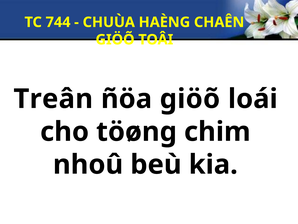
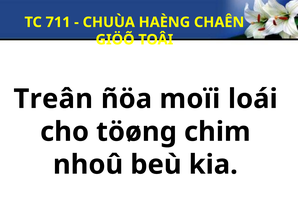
744: 744 -> 711 (58, 22)
ñöa giöõ: giöõ -> moïi (190, 99)
